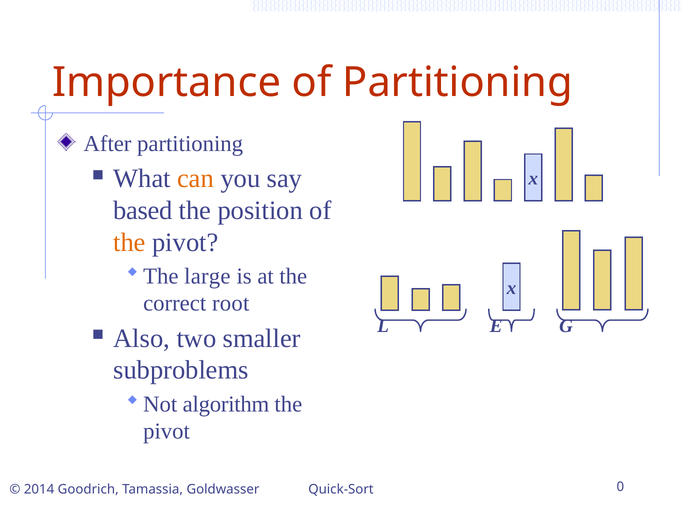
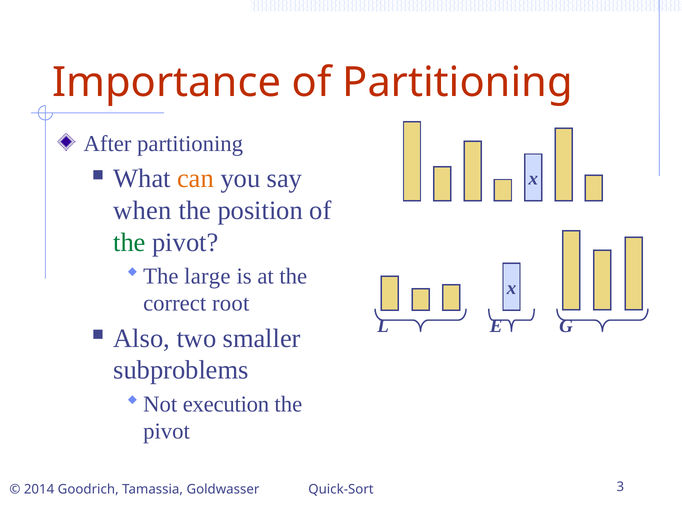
based: based -> when (143, 211)
the colour: orange -> green (130, 243)
algorithm: algorithm -> execution (226, 404)
0: 0 -> 3 (620, 488)
